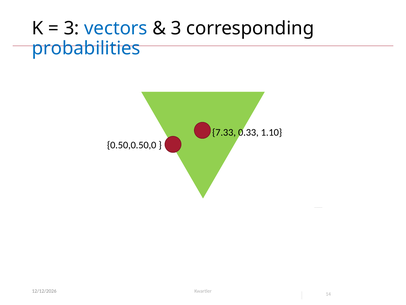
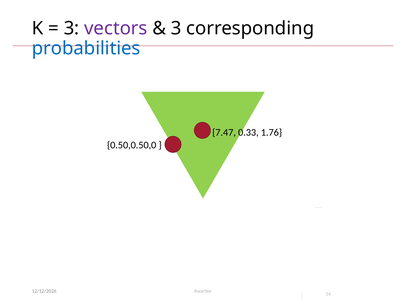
vectors colour: blue -> purple (116, 28)
7.33: 7.33 -> 7.47 (224, 132)
1.10: 1.10 -> 1.76 (271, 132)
